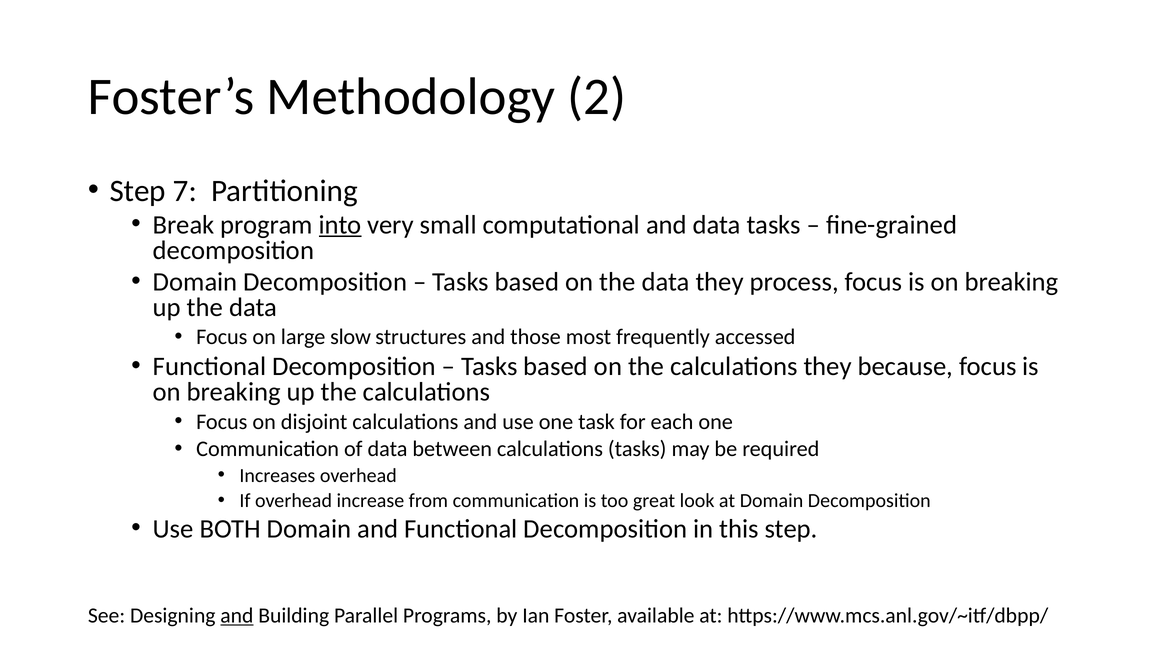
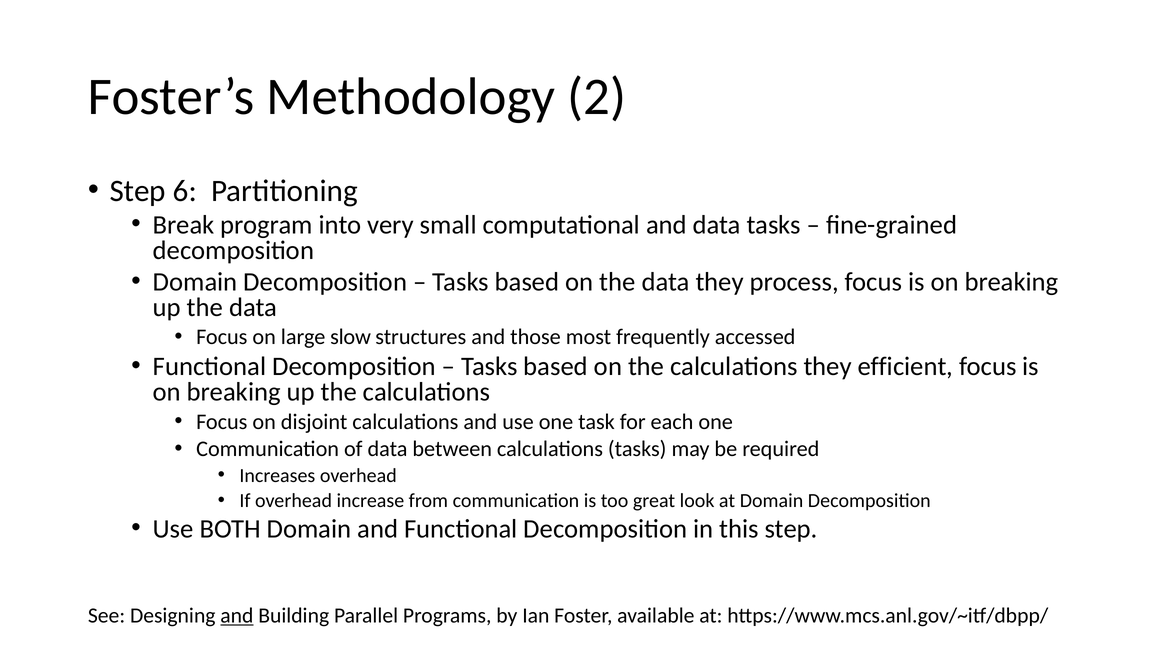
7: 7 -> 6 (185, 191)
into underline: present -> none (340, 225)
because: because -> efficient (905, 367)
